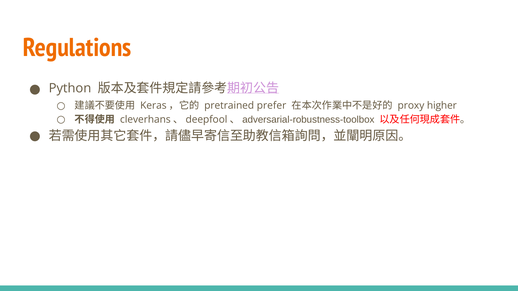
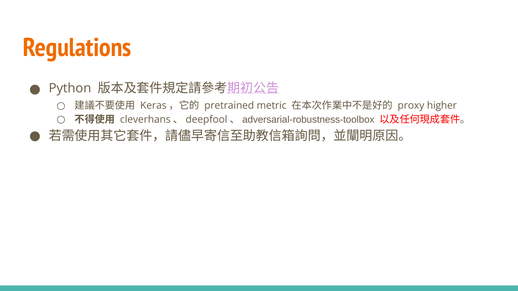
prefer: prefer -> metric (272, 106)
